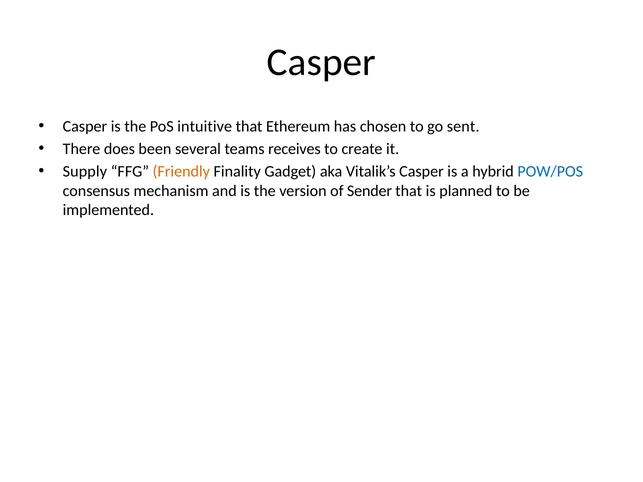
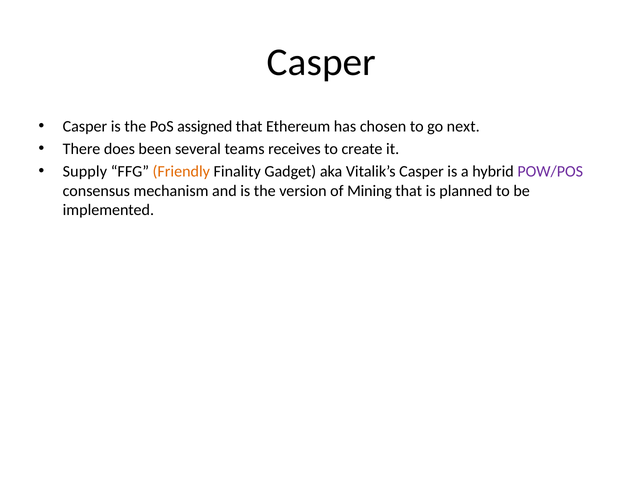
intuitive: intuitive -> assigned (205, 127)
sent: sent -> next (463, 127)
POW/POS colour: blue -> purple (550, 172)
Sender: Sender -> Mining (370, 191)
